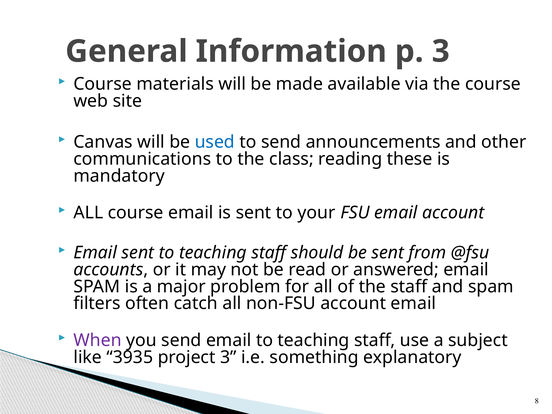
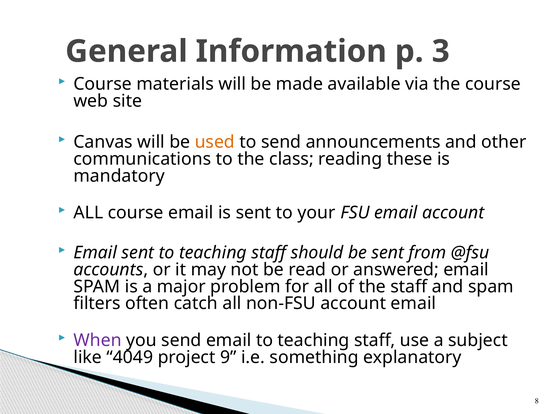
used colour: blue -> orange (215, 142)
3935: 3935 -> 4049 (130, 357)
project 3: 3 -> 9 (228, 357)
